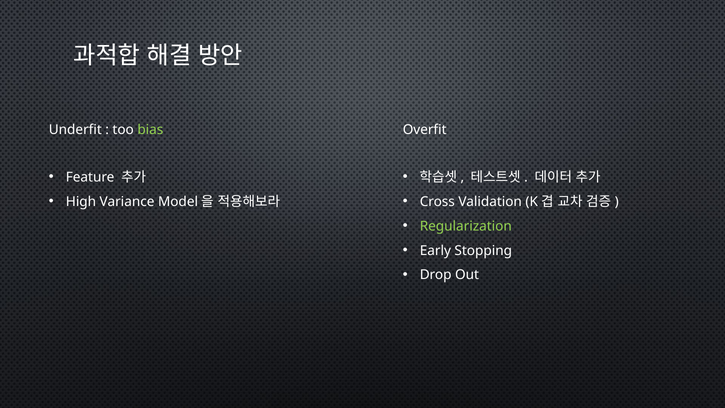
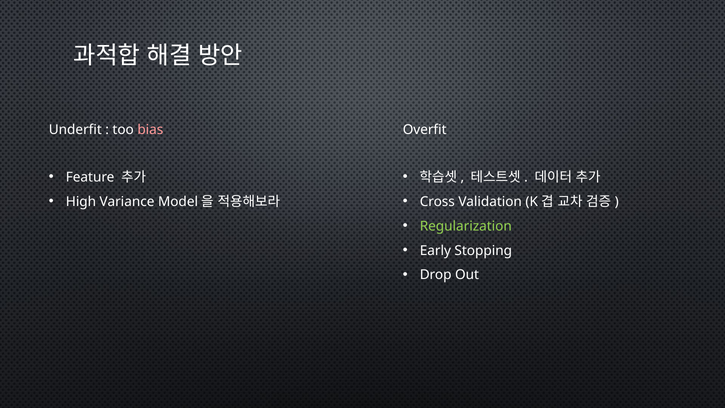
bias colour: light green -> pink (150, 130)
